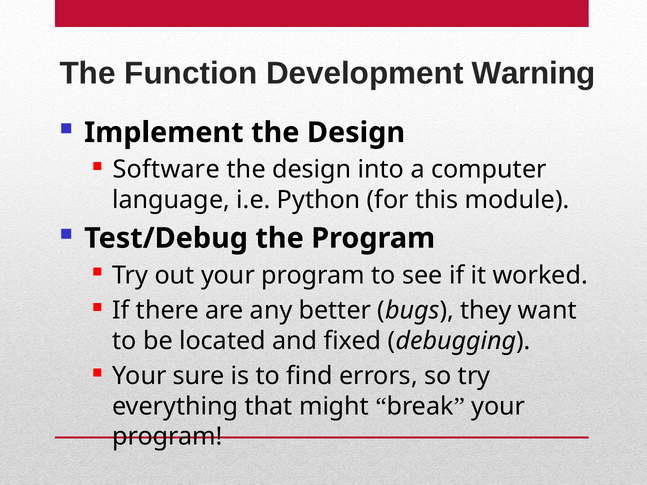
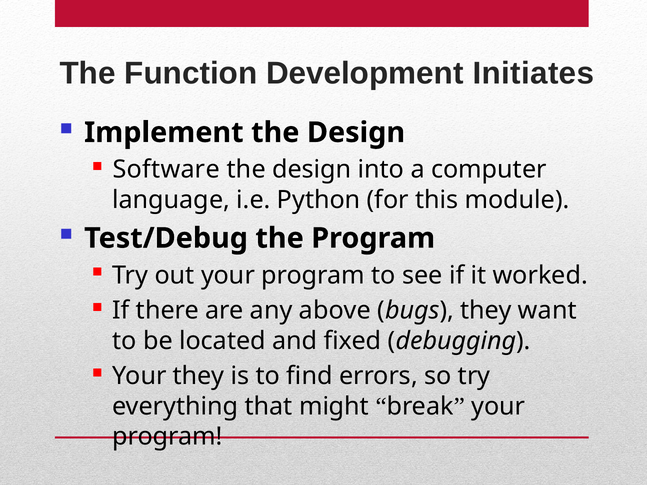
Warning: Warning -> Initiates (533, 73)
better: better -> above (335, 311)
Your sure: sure -> they (199, 376)
